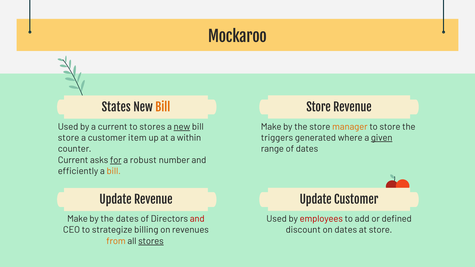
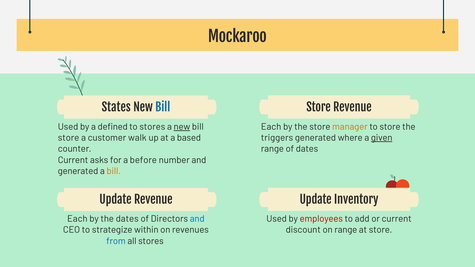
Bill colour: orange -> blue (163, 108)
Make: Make -> Each (271, 127)
a current: current -> defined (113, 127)
item: item -> walk (137, 138)
within: within -> based (189, 138)
for underline: present -> none (116, 160)
robust: robust -> before (143, 160)
efficiently: efficiently -> generated (78, 171)
Update Customer: Customer -> Inventory (356, 200)
or defined: defined -> current (397, 219)
Make: Make -> Each (77, 219)
and colour: red -> blue (197, 219)
billing: billing -> within (146, 230)
on dates: dates -> range (346, 230)
from colour: orange -> blue (116, 241)
stores underline: present -> none (151, 241)
